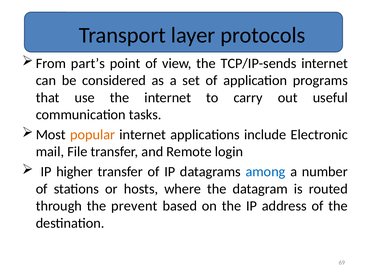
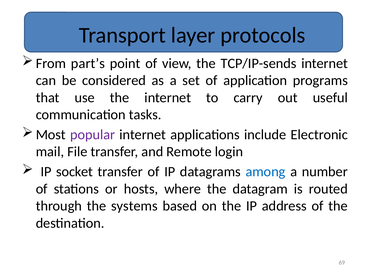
popular colour: orange -> purple (93, 135)
higher: higher -> socket (75, 172)
prevent: prevent -> systems (134, 206)
